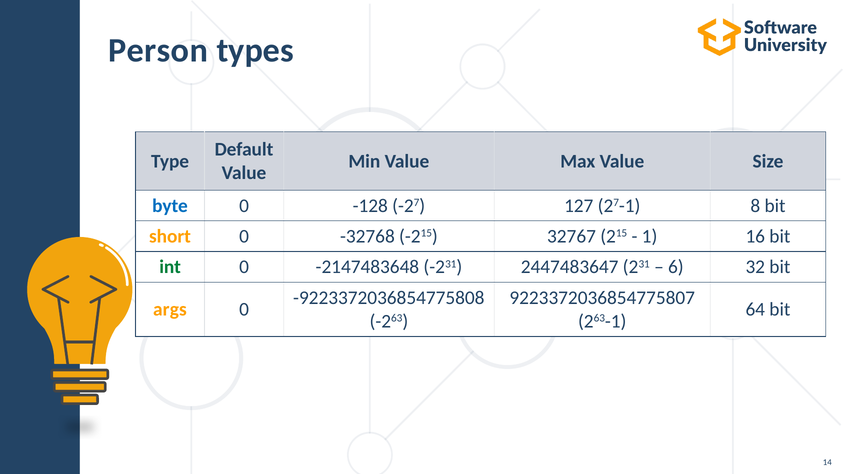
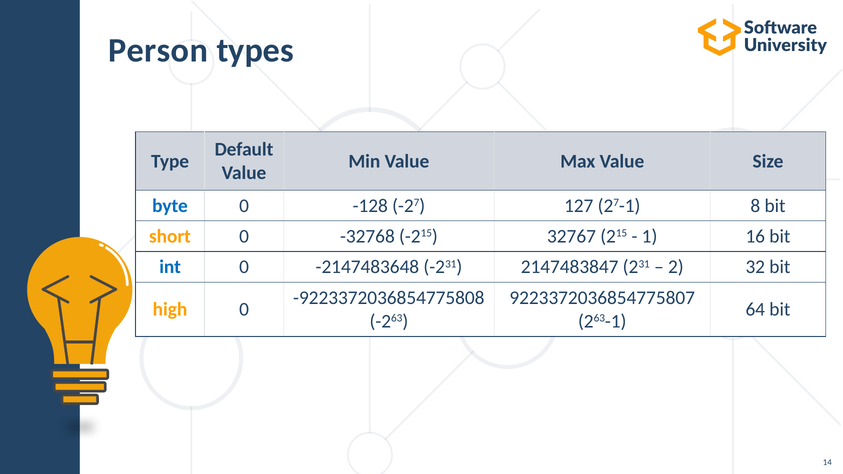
int colour: green -> blue (170, 267)
2447483647: 2447483647 -> 2147483847 (570, 267)
6: 6 -> 2 (676, 267)
args: args -> high (170, 310)
